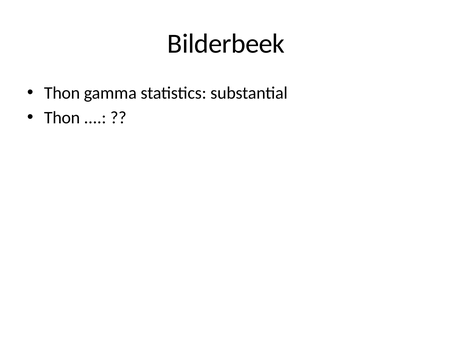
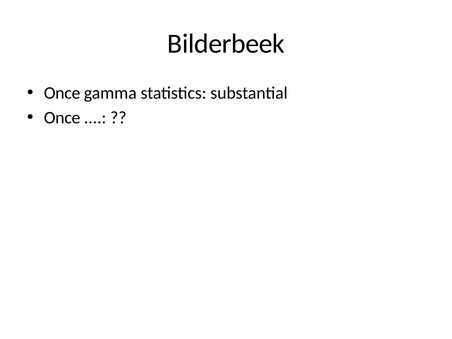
Thon: Thon -> Once (62, 93)
Thon: Thon -> Once (62, 118)
